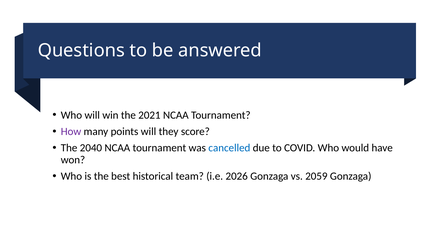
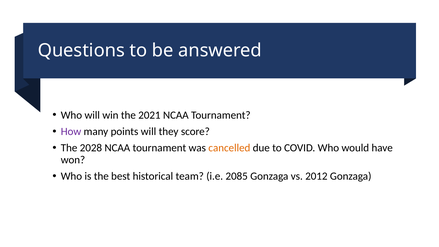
2040: 2040 -> 2028 (91, 148)
cancelled colour: blue -> orange (229, 148)
2026: 2026 -> 2085 (237, 176)
2059: 2059 -> 2012 (316, 176)
